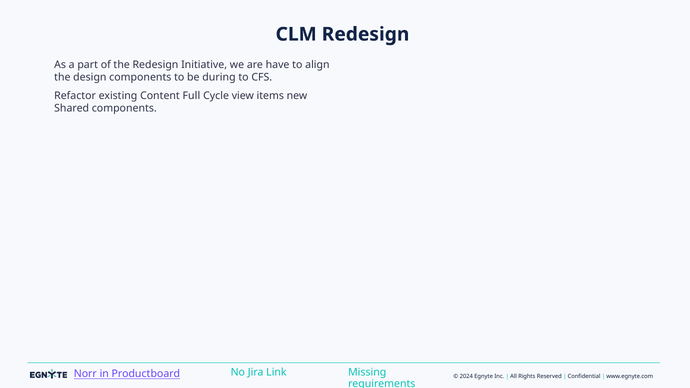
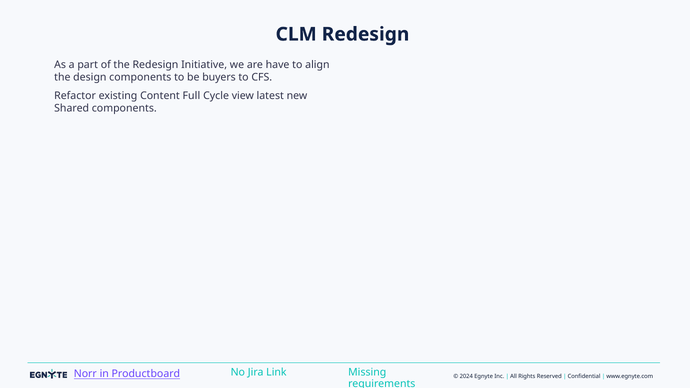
during: during -> buyers (219, 77)
items: items -> latest (270, 96)
